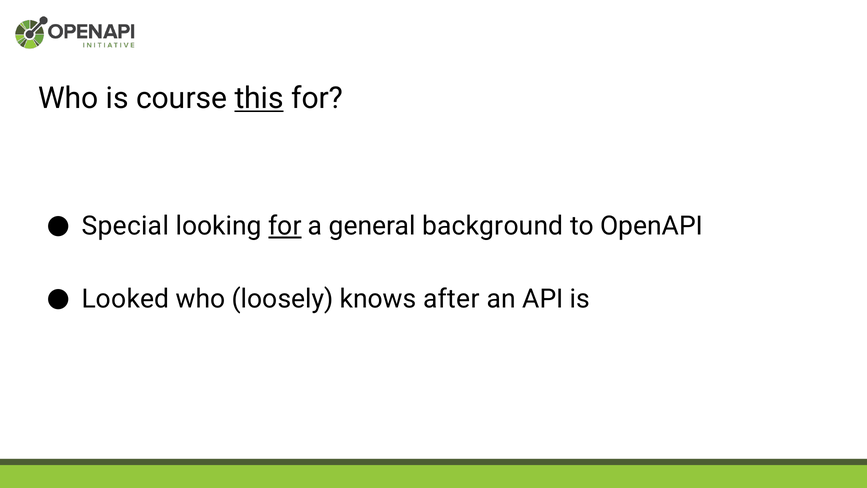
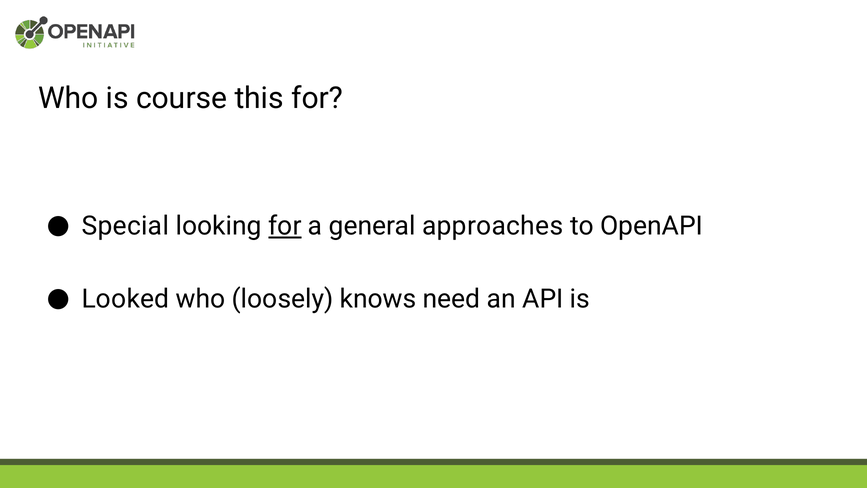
this underline: present -> none (259, 98)
background: background -> approaches (493, 226)
after: after -> need (452, 299)
